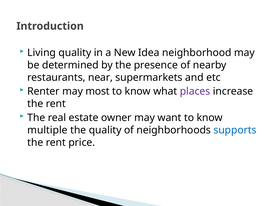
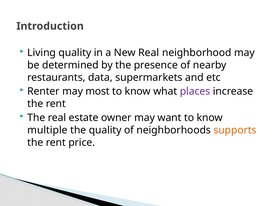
New Idea: Idea -> Real (149, 53)
near: near -> data (100, 77)
supports colour: blue -> orange (235, 130)
